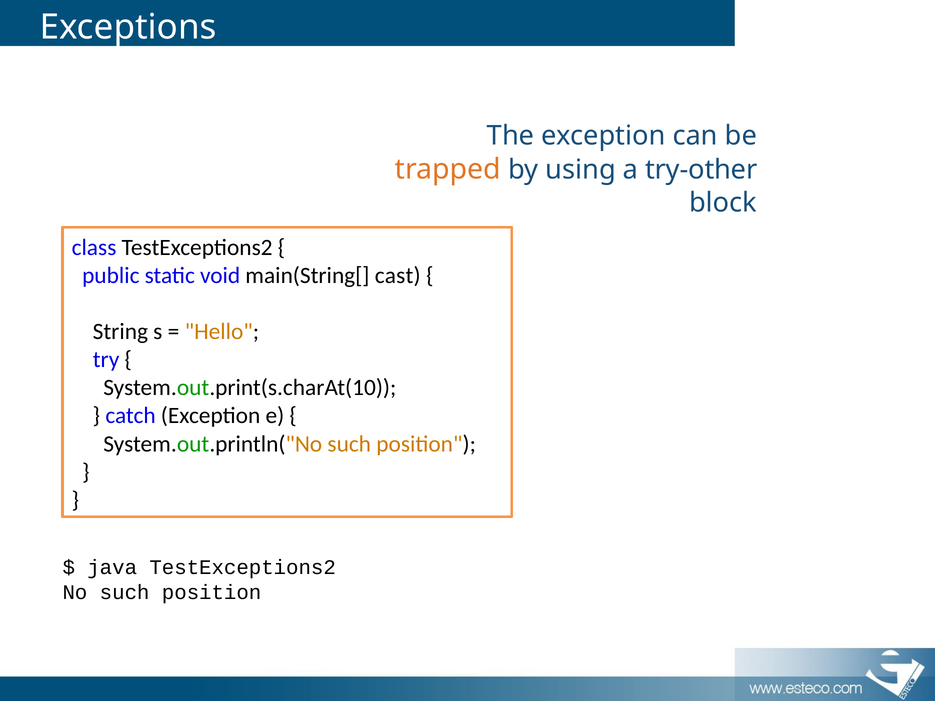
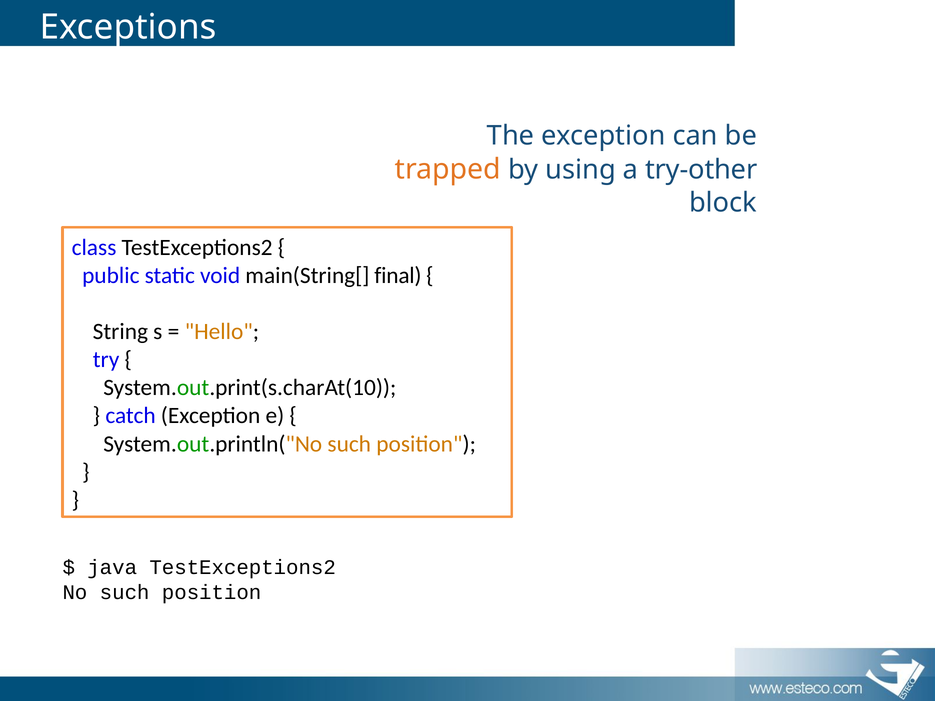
cast: cast -> final (398, 276)
